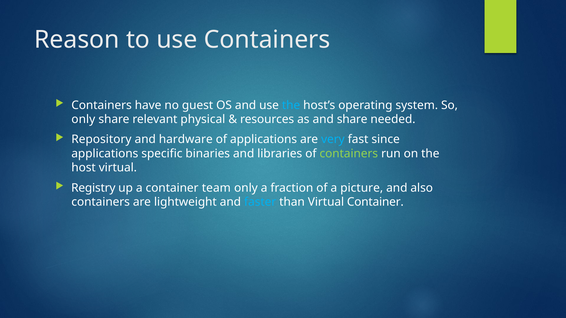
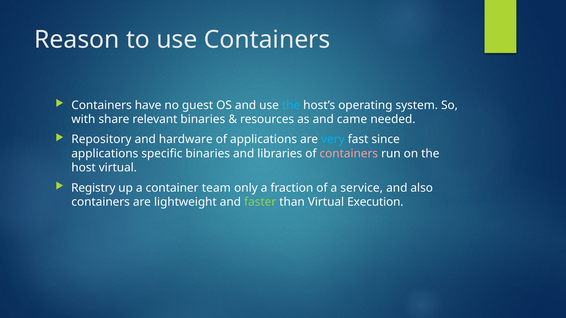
only: only -> with (83, 120)
relevant physical: physical -> binaries (203, 120)
and share: share -> came (352, 120)
containers colour: light green -> pink (349, 154)
picture: picture -> service (362, 188)
faster colour: light blue -> light green (260, 202)
Virtual Container: Container -> Execution (375, 202)
